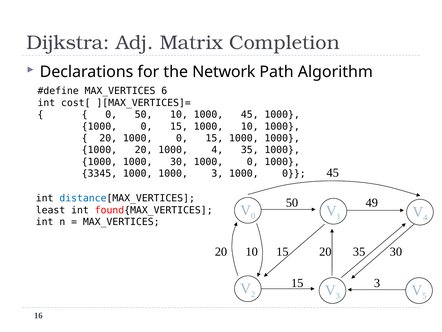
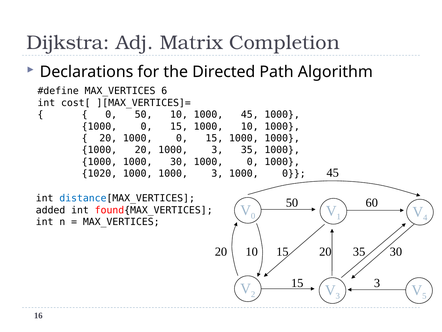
Network: Network -> Directed (224, 72)
20 1000 4: 4 -> 3 (217, 150)
3345: 3345 -> 1020 (99, 173)
49: 49 -> 60 (372, 203)
least: least -> added (51, 210)
